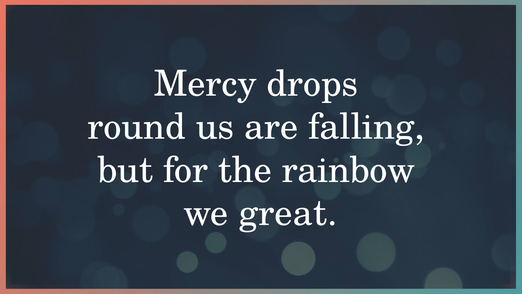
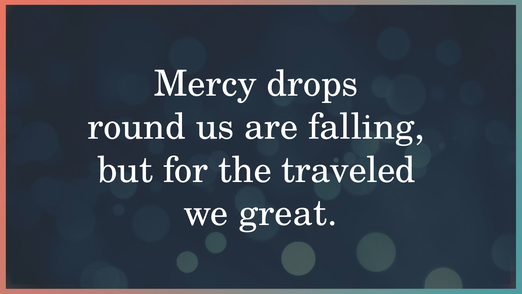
rainbow: rainbow -> traveled (348, 170)
